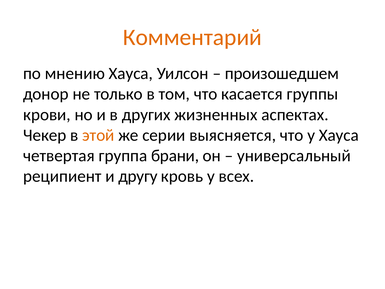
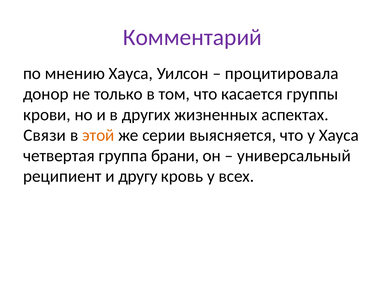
Комментарий colour: orange -> purple (192, 37)
произошедшем: произошедшем -> процитировала (282, 73)
Чекер: Чекер -> Связи (45, 135)
